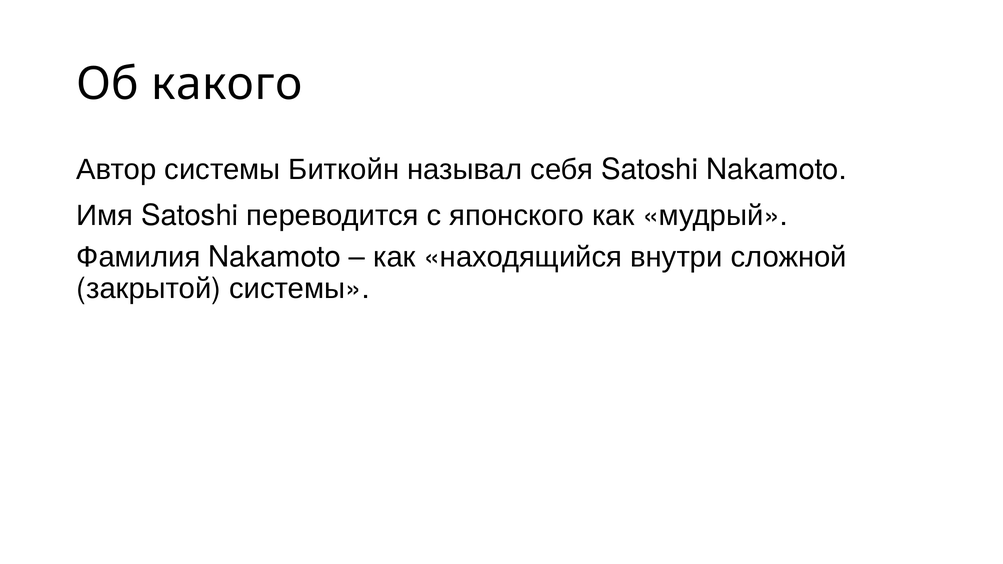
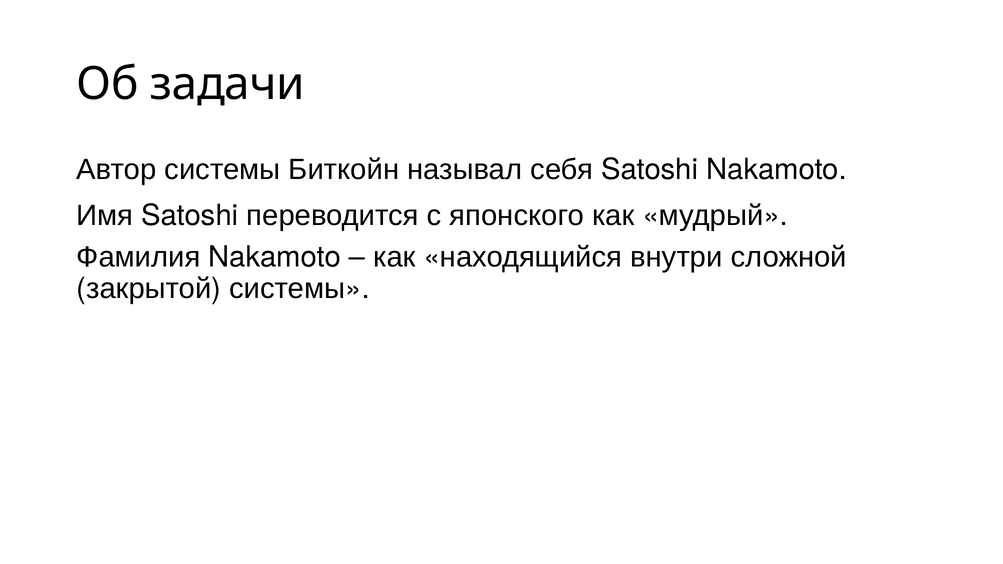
какого: какого -> задачи (227, 84)
